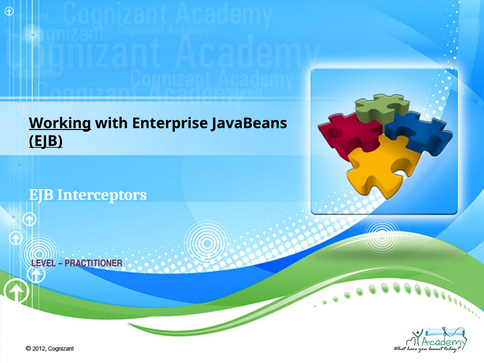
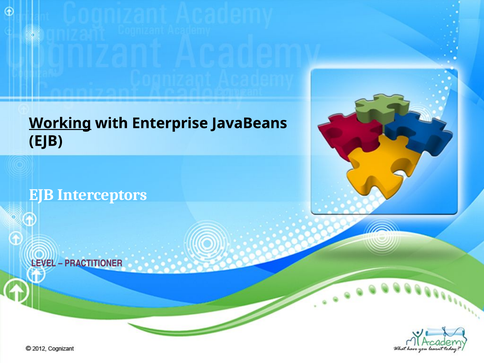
EJB underline: present -> none (46, 141)
